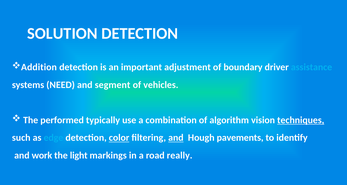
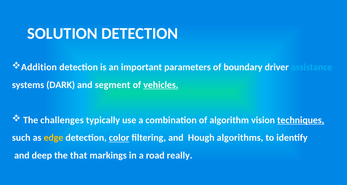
adjustment: adjustment -> parameters (188, 67)
NEED: NEED -> DARK (61, 85)
vehicles underline: none -> present (161, 85)
performed: performed -> challenges (62, 120)
edge colour: light blue -> yellow (53, 138)
and underline: present -> none (176, 138)
pavements: pavements -> algorithms (240, 138)
work: work -> deep (42, 155)
light: light -> that (79, 155)
